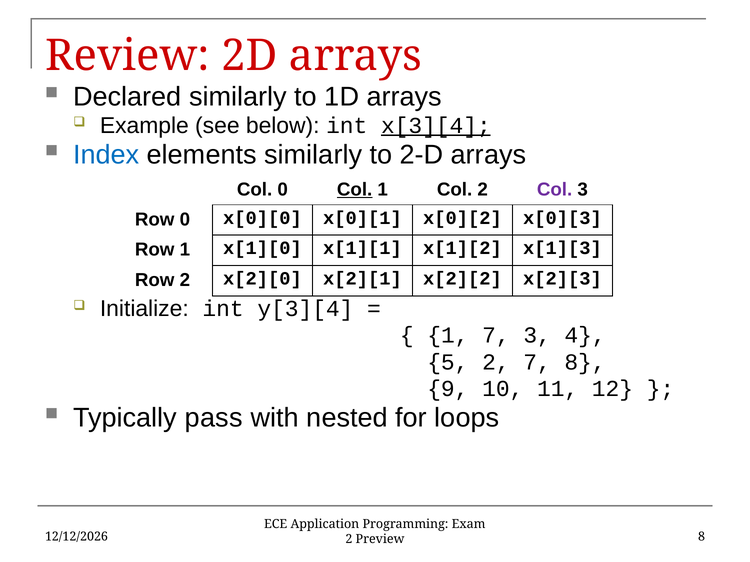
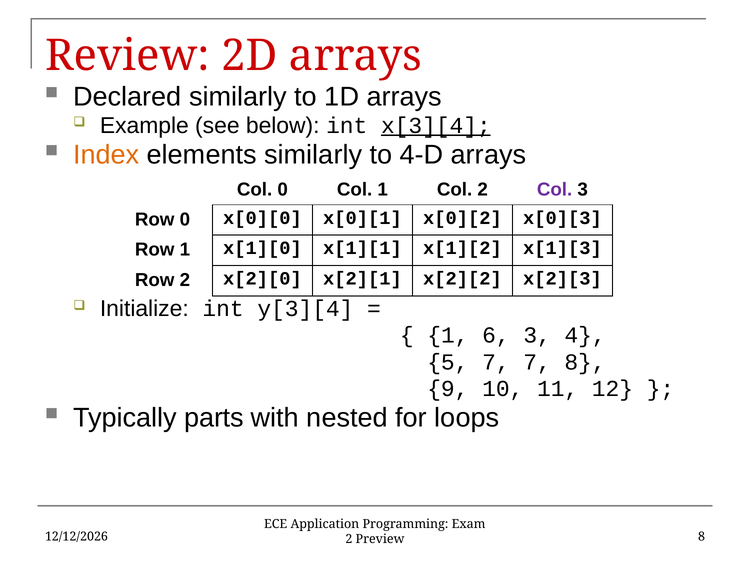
Index colour: blue -> orange (106, 155)
2-D: 2-D -> 4-D (422, 155)
Col underline: present -> none (355, 190)
1 7: 7 -> 6 (496, 336)
5 2: 2 -> 7 (496, 362)
pass: pass -> parts (214, 418)
